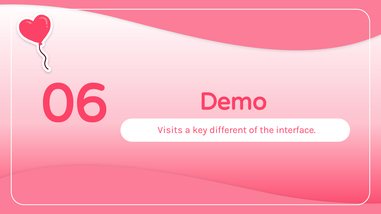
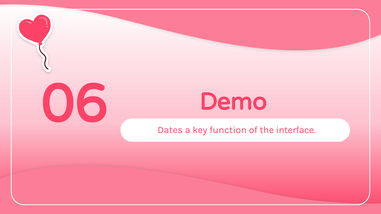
Visits: Visits -> Dates (170, 130)
different: different -> function (228, 130)
